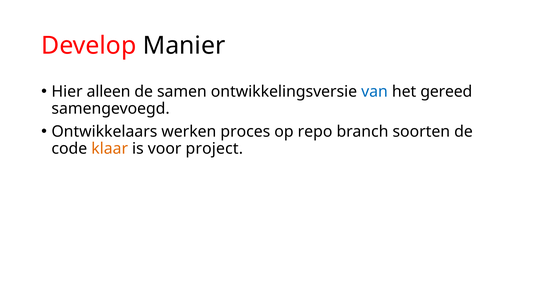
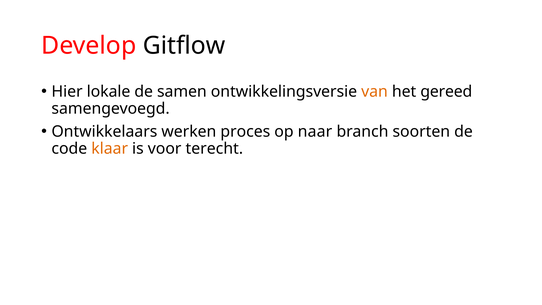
Manier: Manier -> Gitflow (184, 46)
alleen: alleen -> lokale (109, 92)
van colour: blue -> orange (375, 92)
repo: repo -> naar (315, 131)
project: project -> terecht (214, 149)
